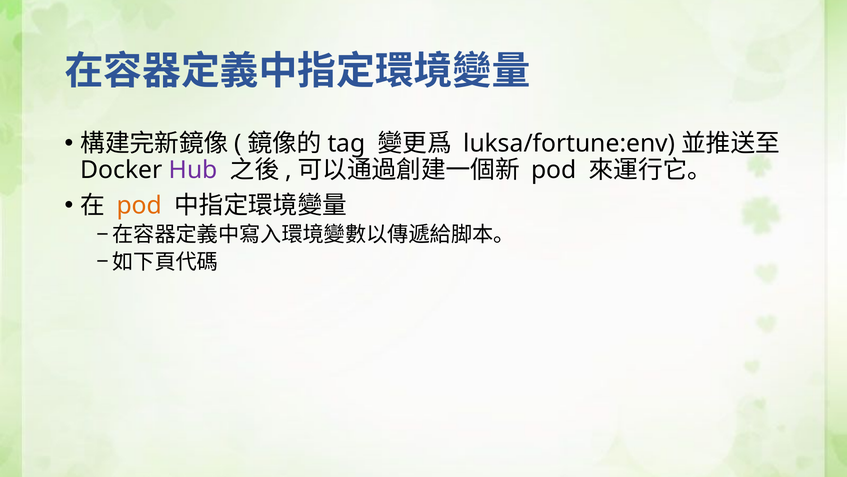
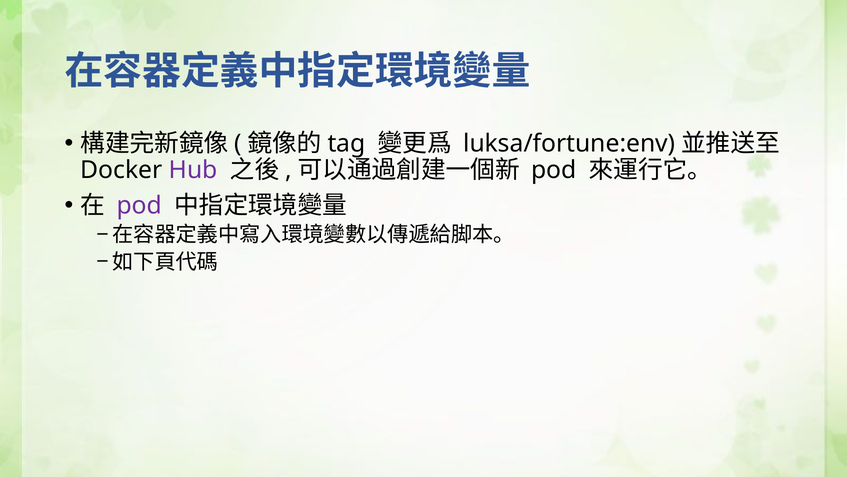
pod colour: orange -> purple (139, 205)
